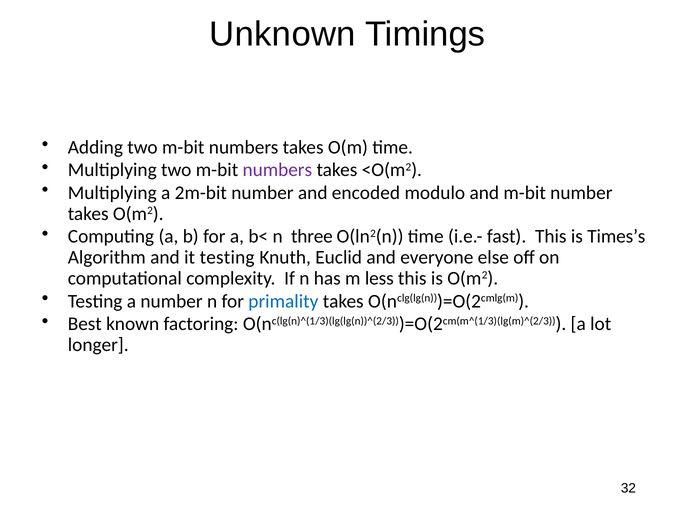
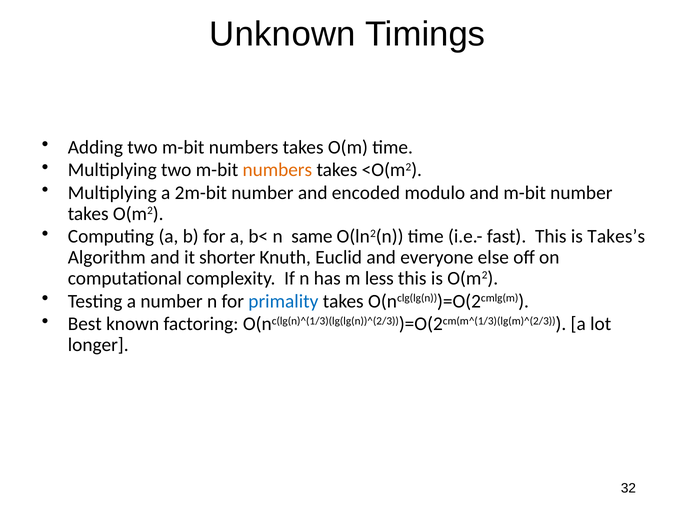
numbers colour: purple -> orange (277, 170)
three: three -> same (312, 236)
Times’s: Times’s -> Takes’s (616, 236)
it testing: testing -> shorter (227, 257)
